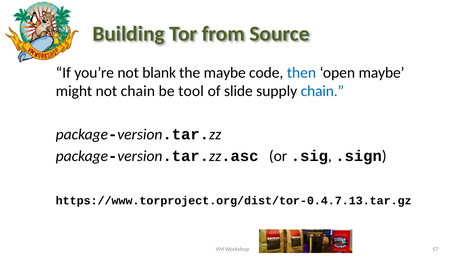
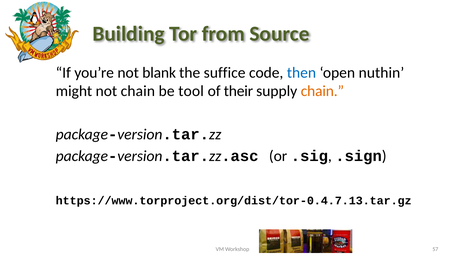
the maybe: maybe -> suffice (225, 73)
open maybe: maybe -> nuthin (381, 73)
slide: slide -> their (238, 91)
chain colour: blue -> orange (322, 91)
